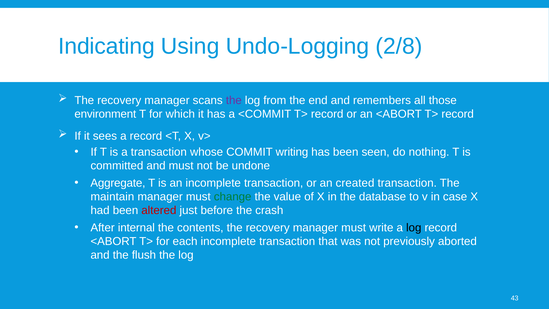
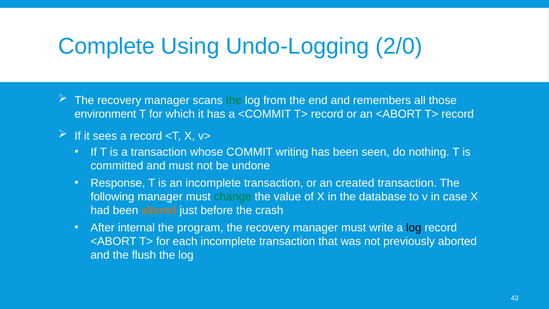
Indicating: Indicating -> Complete (107, 46)
2/8: 2/8 -> 2/0 (399, 46)
the colour: purple -> green (234, 100)
Aggregate: Aggregate -> Response (118, 183)
maintain: maintain -> following (112, 197)
altered colour: red -> orange (159, 210)
contents: contents -> program (200, 227)
